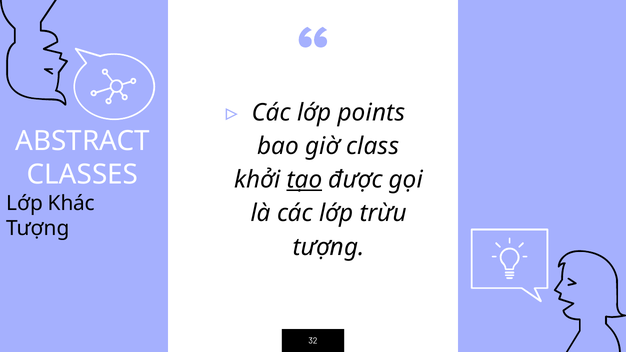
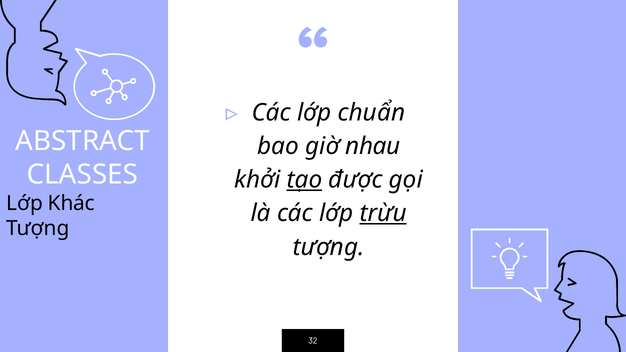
points: points -> chuẩn (371, 113)
class: class -> nhau (373, 146)
trừu underline: none -> present (383, 214)
